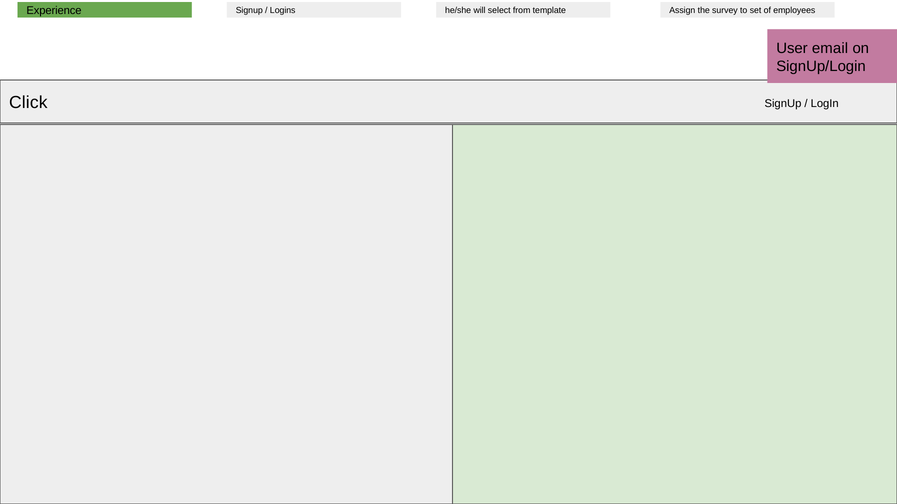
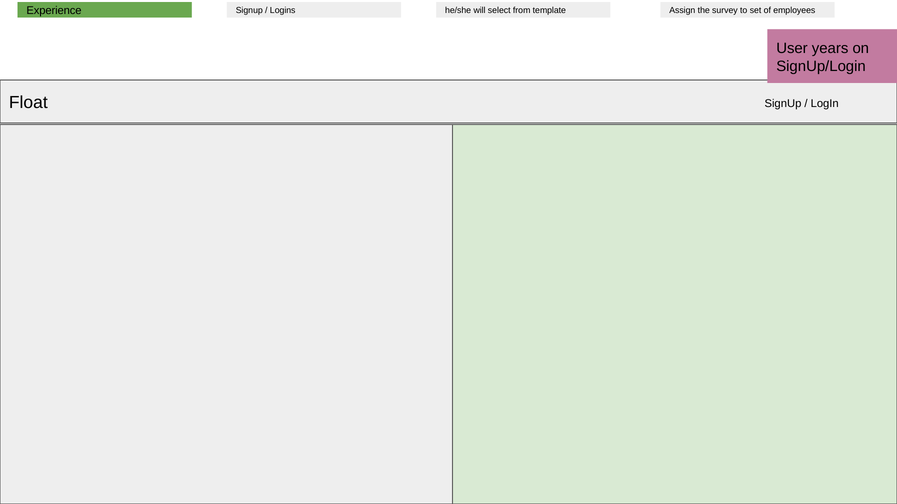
email: email -> years (830, 48)
Click: Click -> Float (28, 103)
